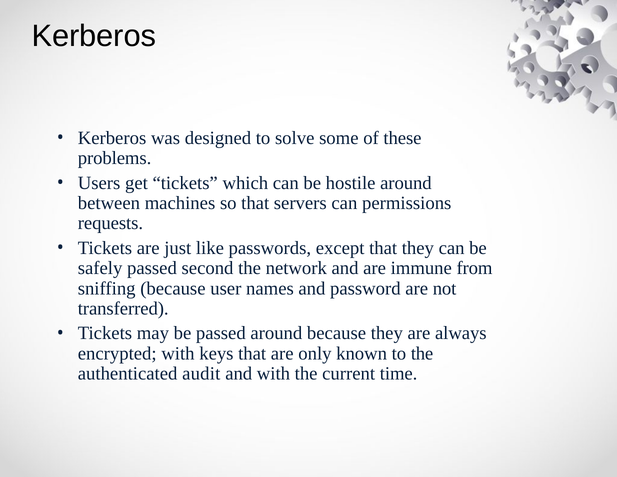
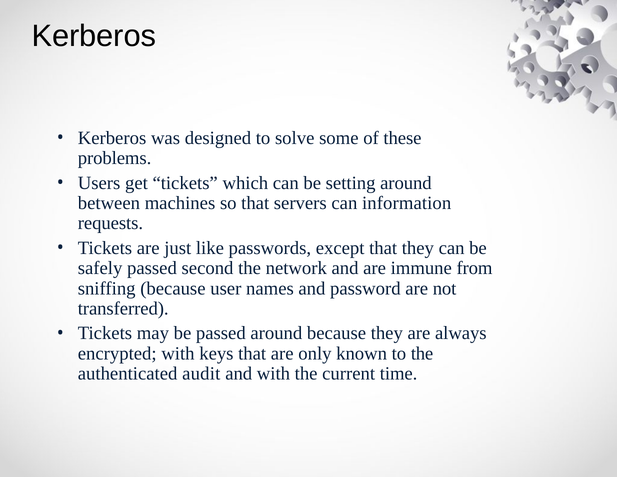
hostile: hostile -> setting (351, 183)
permissions: permissions -> information (407, 203)
